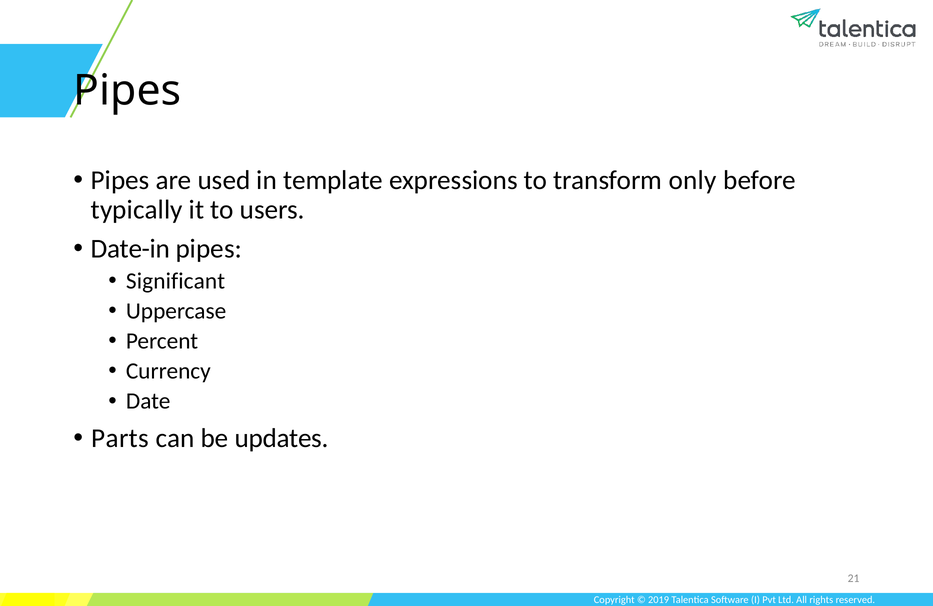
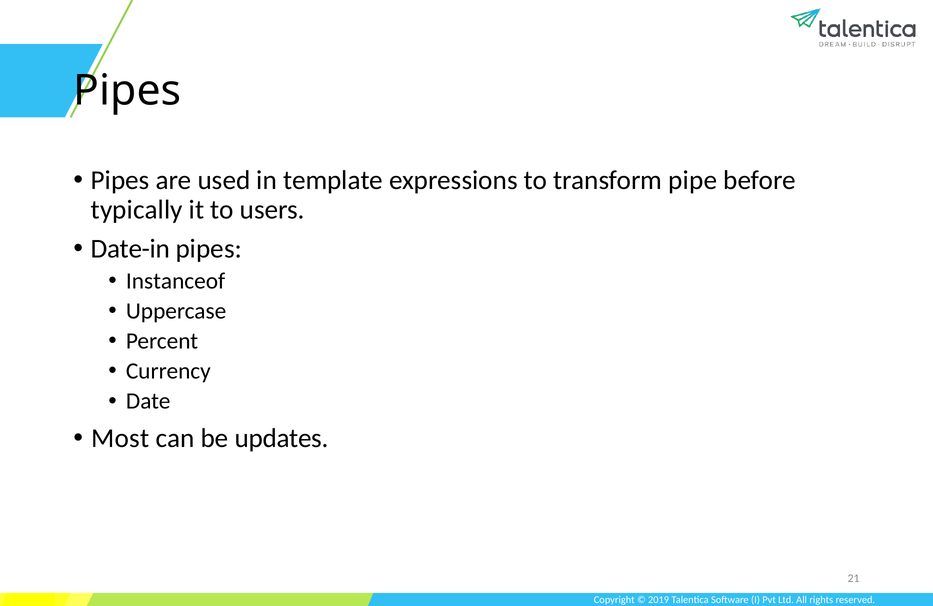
only: only -> pipe (693, 181)
Significant: Significant -> Instanceof (176, 281)
Parts: Parts -> Most (120, 438)
